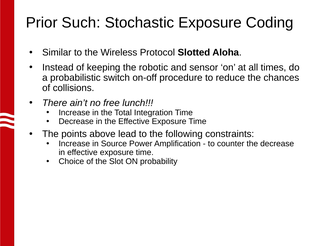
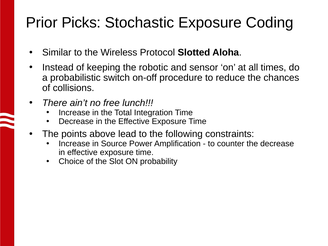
Such: Such -> Picks (81, 23)
